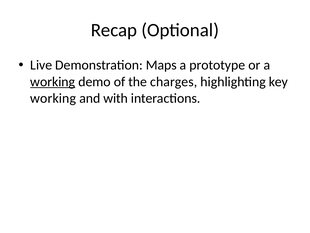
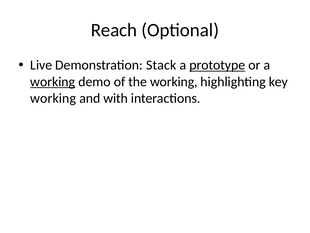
Recap: Recap -> Reach (114, 30)
Maps: Maps -> Stack (161, 65)
prototype underline: none -> present (217, 65)
the charges: charges -> working (174, 82)
